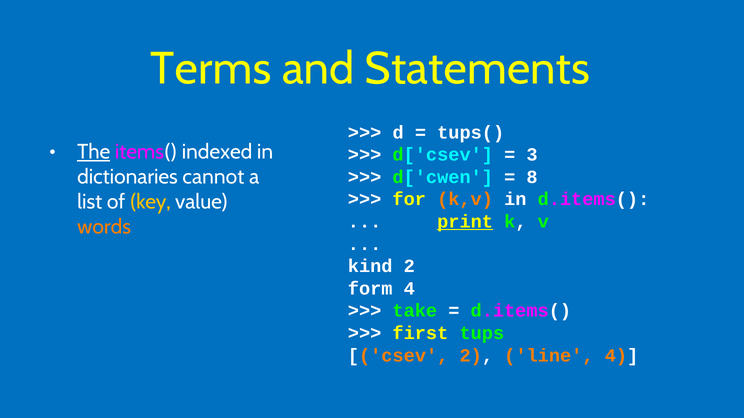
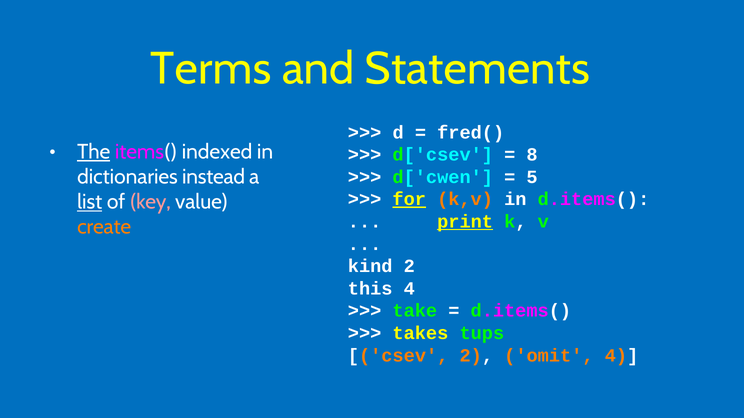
tups(: tups( -> fred( (471, 133)
3: 3 -> 8 (532, 155)
cannot: cannot -> instead (214, 177)
8: 8 -> 5 (532, 177)
for underline: none -> present (409, 200)
list underline: none -> present (90, 202)
key colour: yellow -> pink (150, 202)
words: words -> create (104, 227)
form: form -> this (370, 289)
first: first -> takes (420, 333)
line: line -> omit (549, 356)
